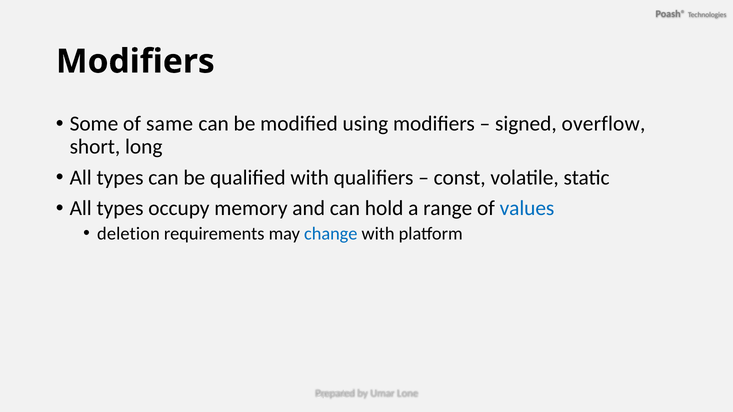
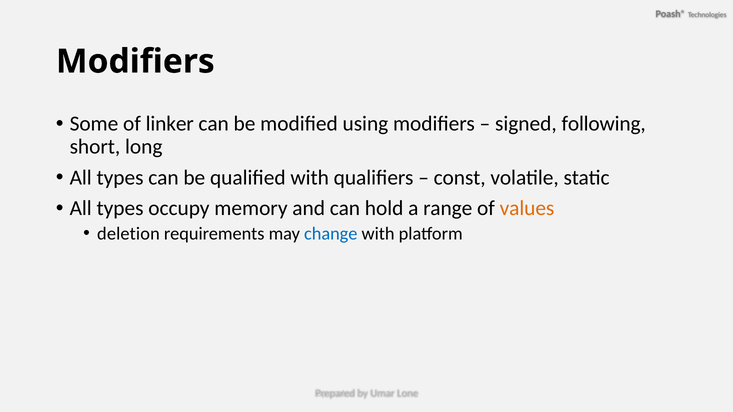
same: same -> linker (170, 124)
overflow: overflow -> following (604, 124)
values colour: blue -> orange (527, 208)
